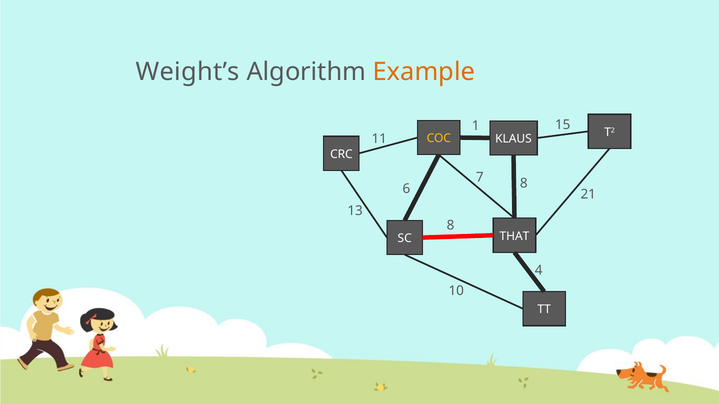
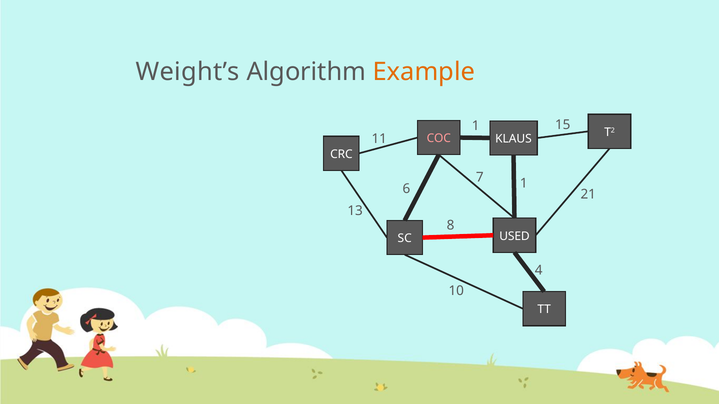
COC colour: yellow -> pink (439, 139)
6 8: 8 -> 1 (524, 184)
THAT: THAT -> USED (515, 236)
